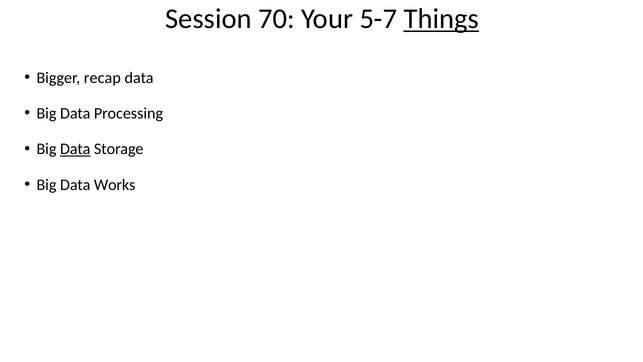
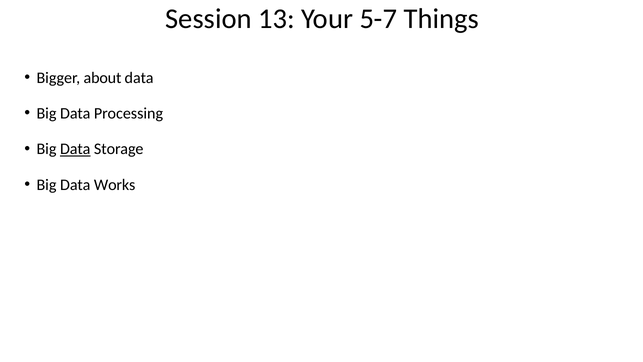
70: 70 -> 13 (276, 19)
Things underline: present -> none (441, 19)
recap: recap -> about (102, 78)
